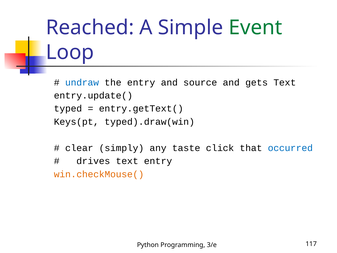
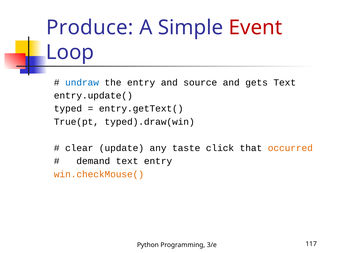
Reached: Reached -> Produce (90, 28)
Event colour: green -> red (256, 28)
Keys(pt: Keys(pt -> True(pt (76, 122)
simply: simply -> update (121, 148)
occurred colour: blue -> orange (290, 148)
drives: drives -> demand (93, 161)
